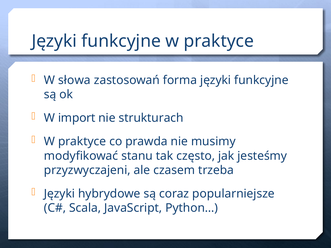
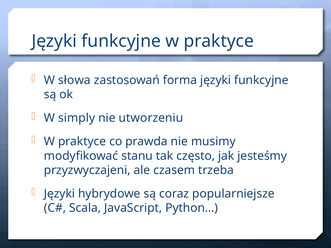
import: import -> simply (77, 118)
strukturach: strukturach -> utworzeniu (151, 118)
